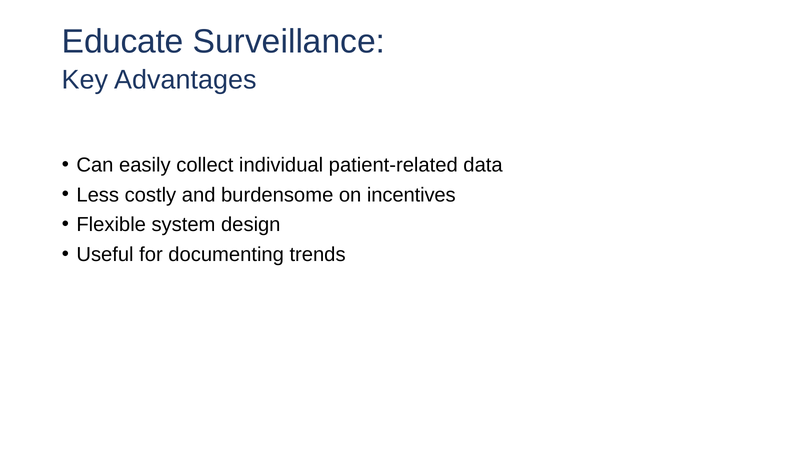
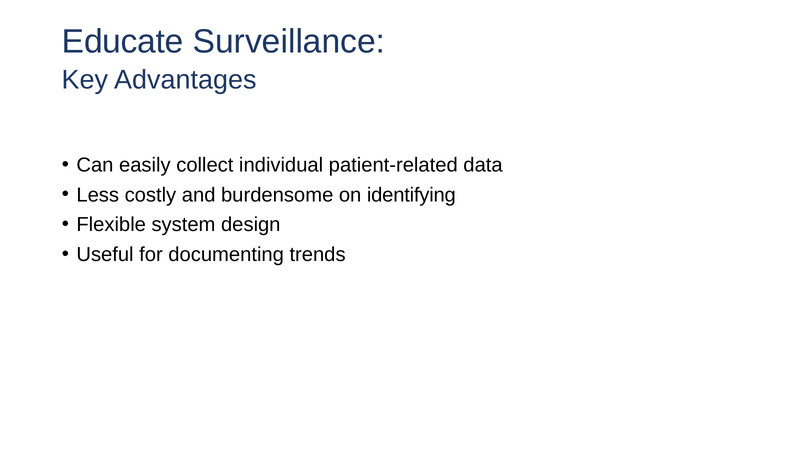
incentives: incentives -> identifying (411, 195)
